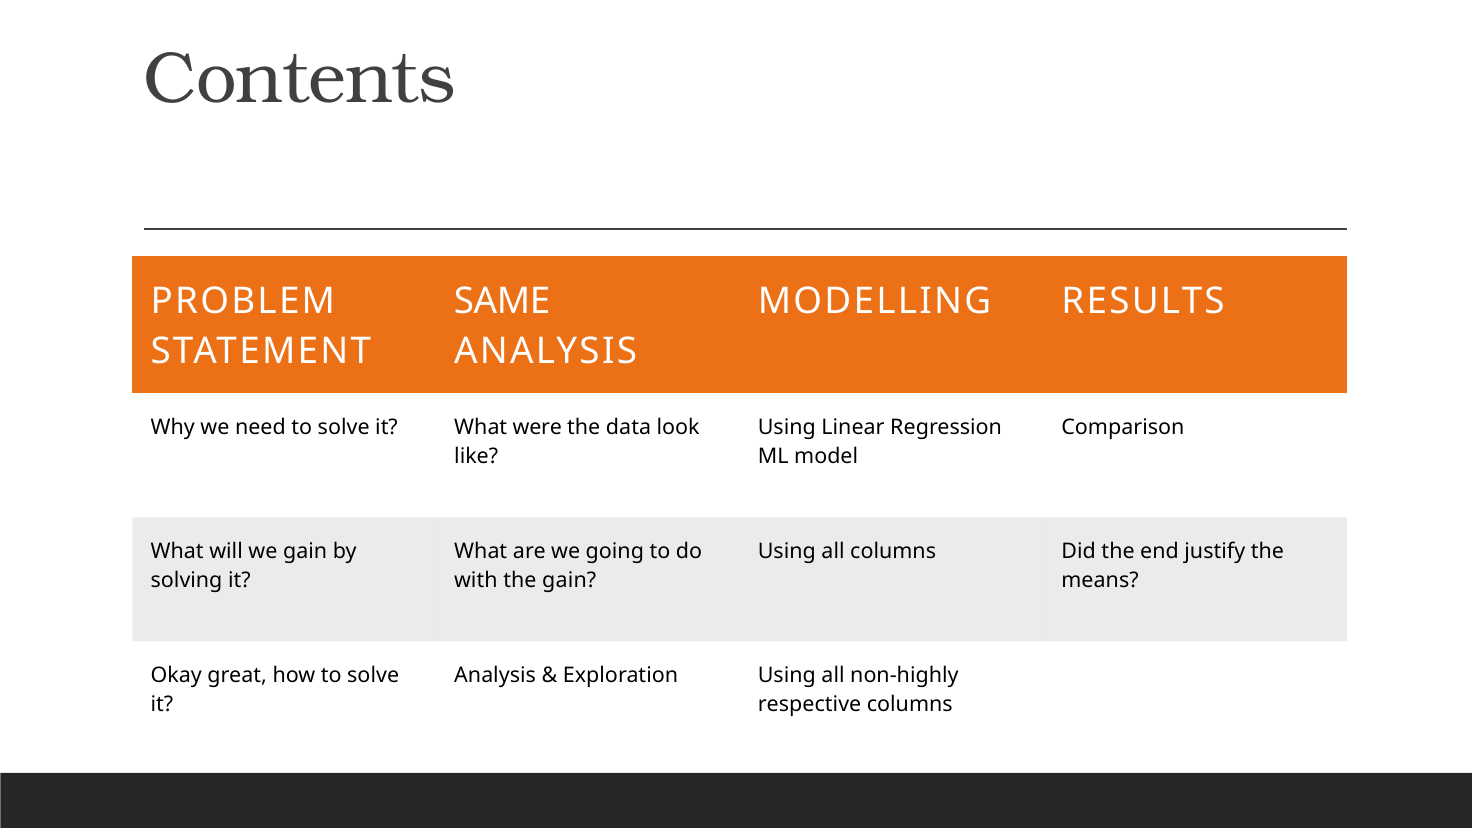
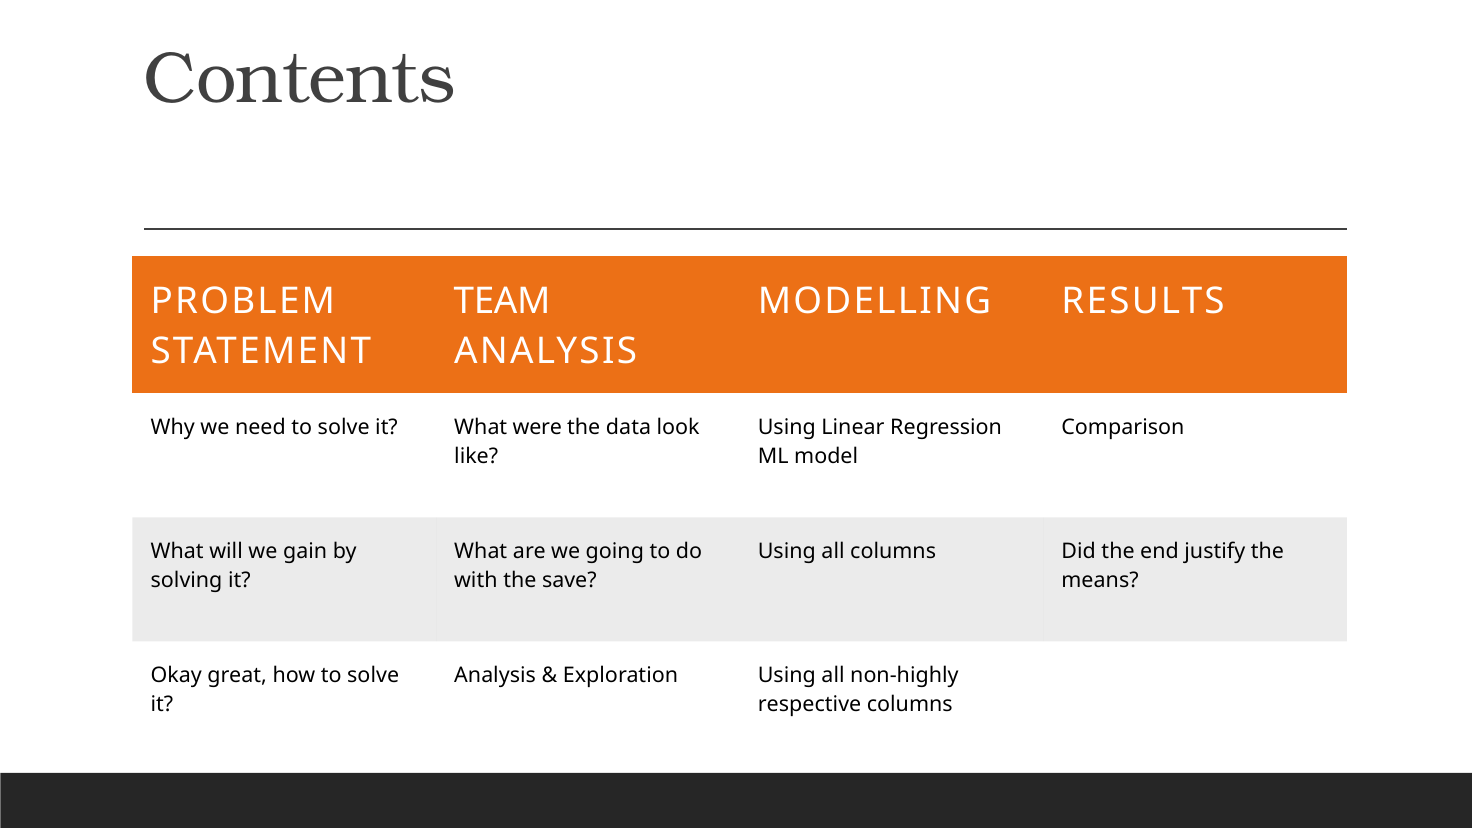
SAME: SAME -> TEAM (502, 302)
the gain: gain -> save (569, 581)
